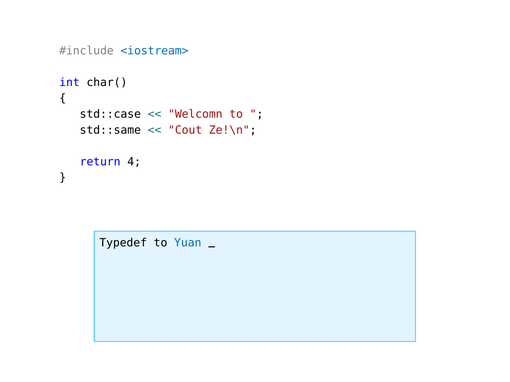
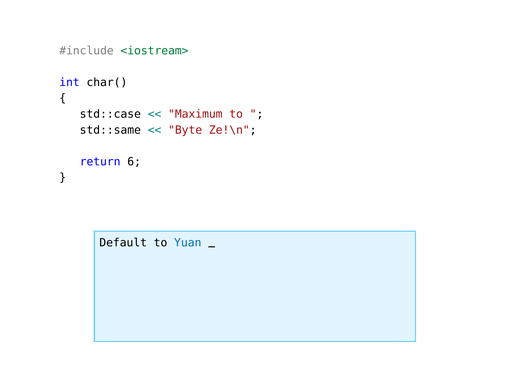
<iostream> colour: blue -> green (155, 51)
Welcomn: Welcomn -> Maximum (195, 114)
Cout: Cout -> Byte (185, 130)
4: 4 -> 6 (134, 162)
Typedef: Typedef -> Default (123, 243)
